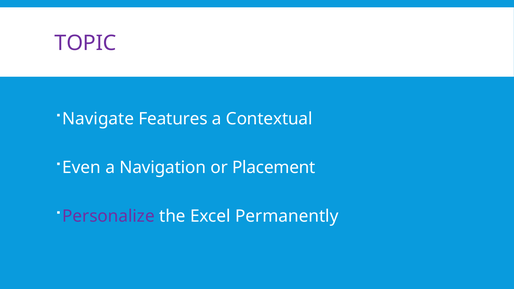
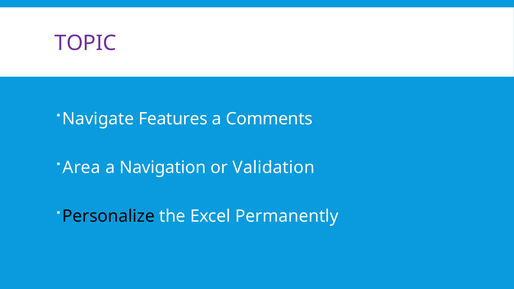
Contextual: Contextual -> Comments (269, 119)
Even: Even -> Area (81, 167)
Placement: Placement -> Validation (274, 167)
Personalize colour: purple -> black (108, 216)
